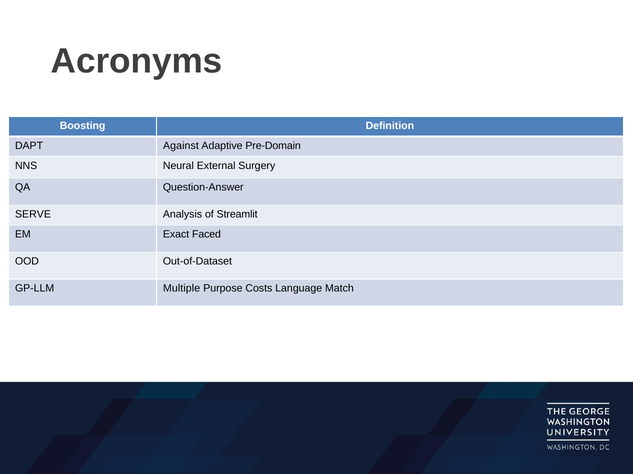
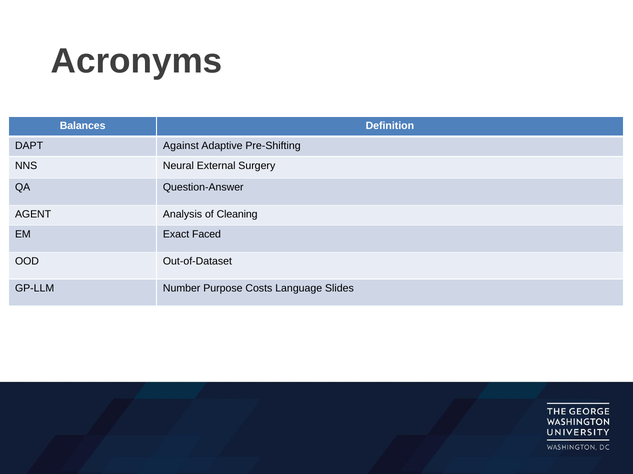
Boosting: Boosting -> Balances (83, 126)
Pre-Domain: Pre-Domain -> Pre-Shifting (273, 146)
SERVE: SERVE -> AGENT (33, 215)
Streamlit: Streamlit -> Cleaning (237, 215)
Multiple: Multiple -> Number (182, 289)
Match: Match -> Slides (339, 289)
